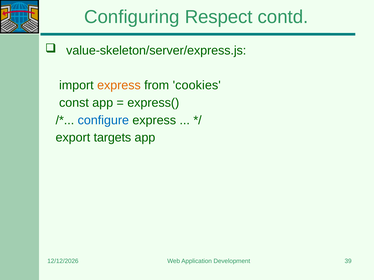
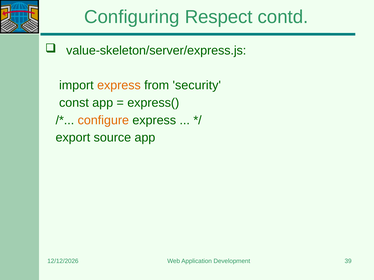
cookies: cookies -> security (197, 86)
configure colour: blue -> orange (103, 120)
targets: targets -> source (112, 138)
